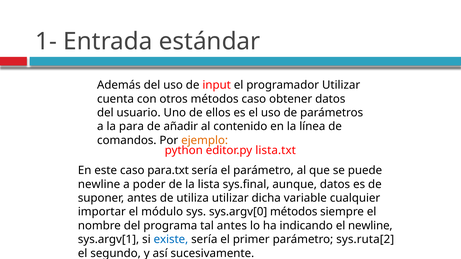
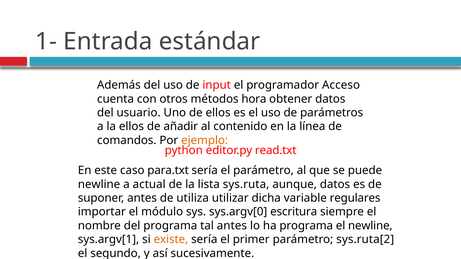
programador Utilizar: Utilizar -> Acceso (341, 85)
métodos caso: caso -> hora (254, 99)
la para: para -> ellos (131, 127)
lista.txt: lista.txt -> read.txt (276, 151)
poder: poder -> actual (149, 184)
sys.final: sys.final -> sys.ruta (246, 184)
cualquier: cualquier -> regulares (355, 198)
sys.argv[0 métodos: métodos -> escritura (294, 212)
ha indicando: indicando -> programa (306, 226)
existe colour: blue -> orange (171, 240)
